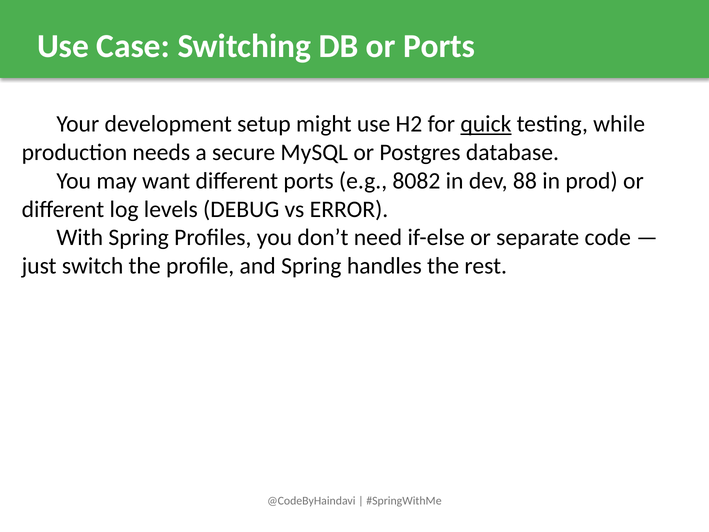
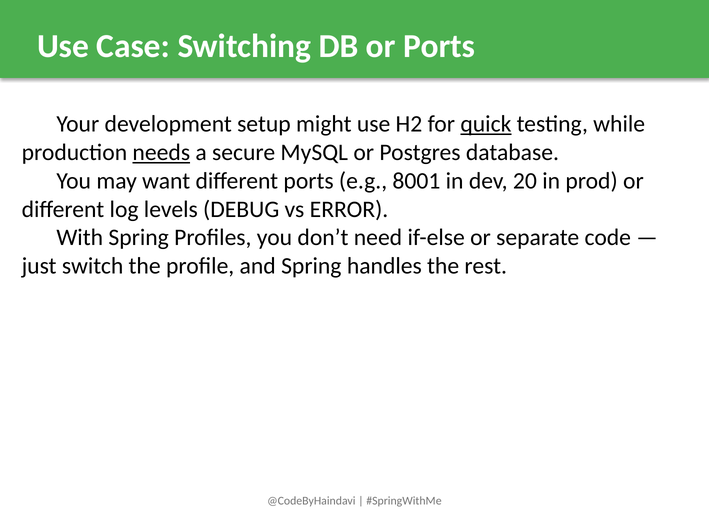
needs underline: none -> present (161, 152)
8082: 8082 -> 8001 (416, 181)
88: 88 -> 20 (525, 181)
